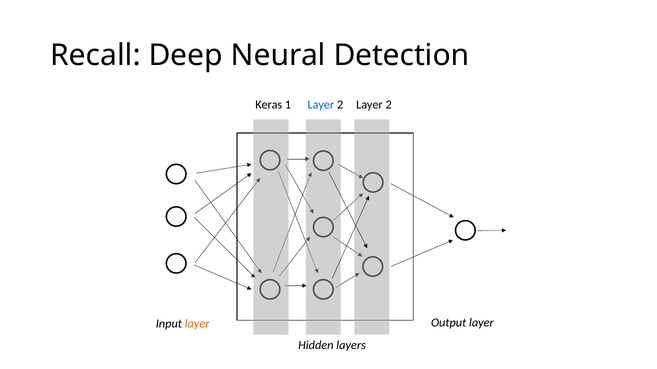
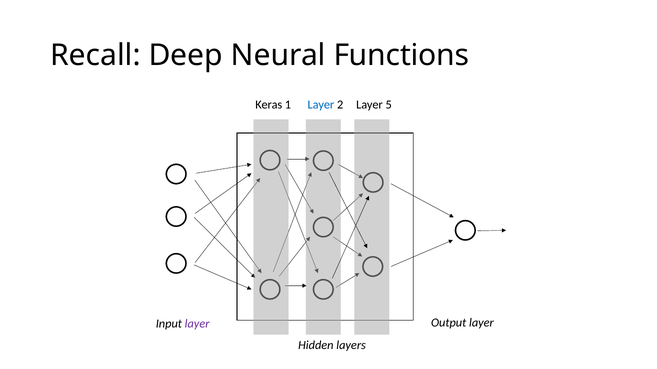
Detection: Detection -> Functions (401, 55)
2 Layer 2: 2 -> 5 (389, 105)
layer colour: orange -> purple (197, 324)
